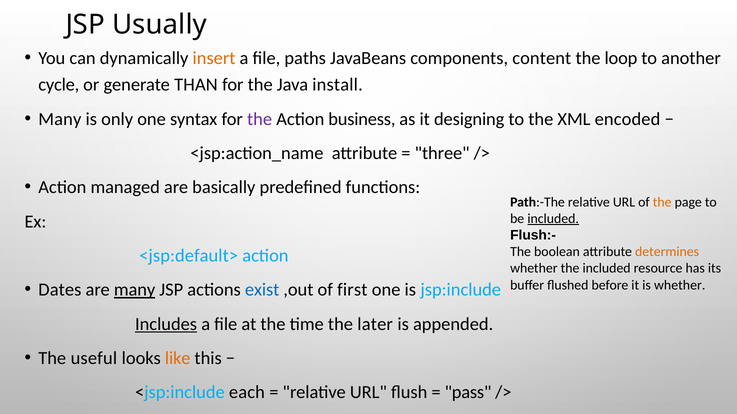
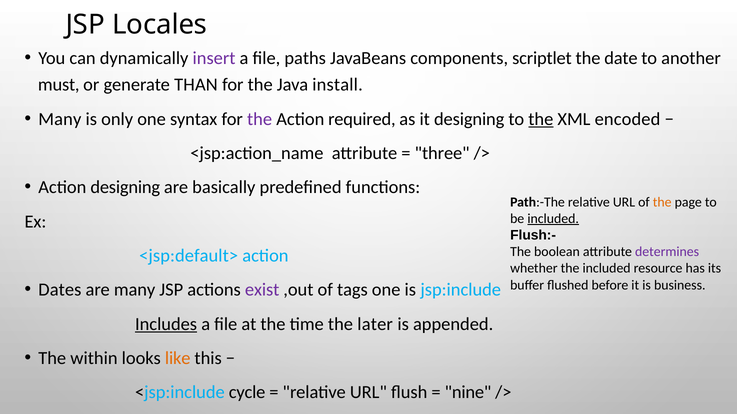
Usually: Usually -> Locales (160, 25)
insert colour: orange -> purple (214, 58)
content: content -> scriptlet (542, 58)
loop: loop -> date (621, 58)
cycle: cycle -> must (59, 85)
business: business -> required (362, 119)
the underline: none -> present (541, 119)
Action managed: managed -> designing (125, 188)
determines colour: orange -> purple (667, 252)
is whether: whether -> business (680, 285)
many underline: present -> none (135, 290)
exist colour: blue -> purple (262, 290)
first: first -> tags (352, 290)
useful: useful -> within (94, 359)
each: each -> cycle (247, 393)
pass: pass -> nine (468, 393)
